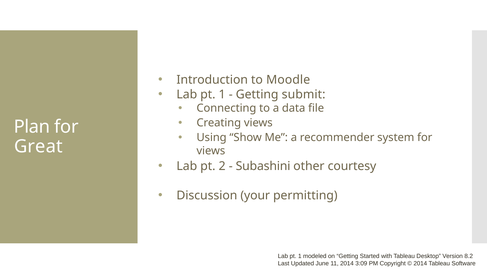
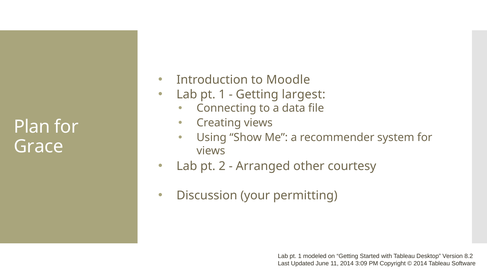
submit: submit -> largest (304, 94)
Great: Great -> Grace (39, 147)
Subashini: Subashini -> Arranged (263, 166)
